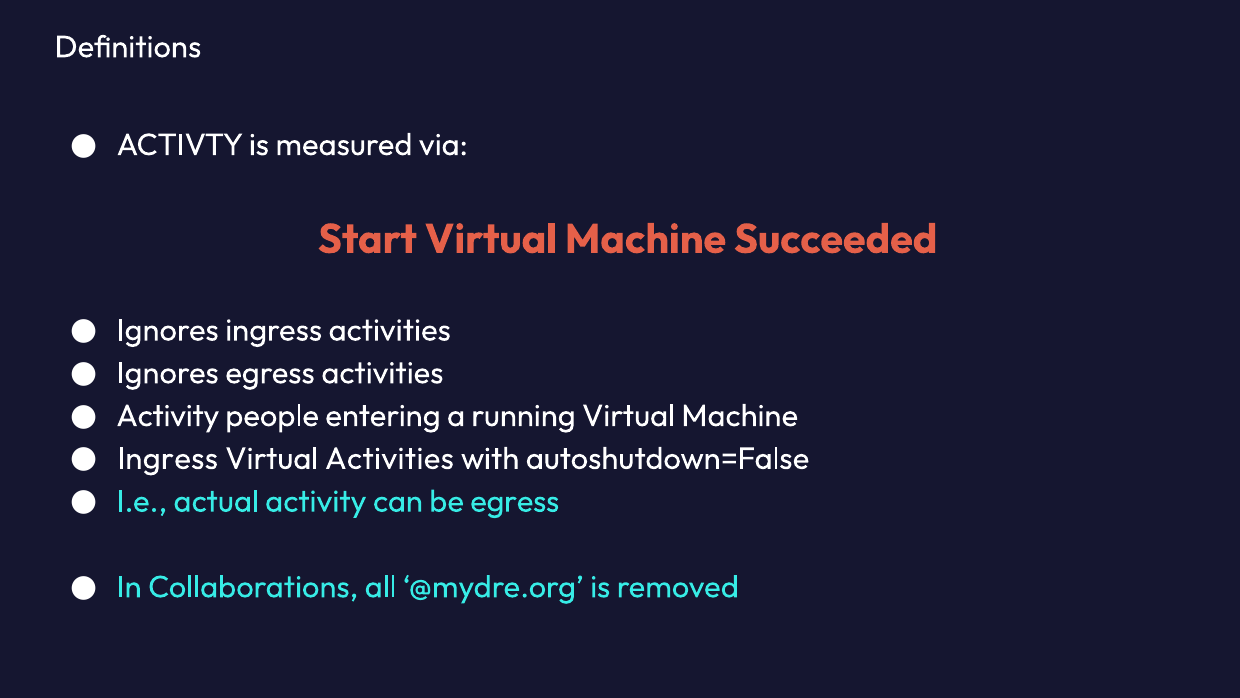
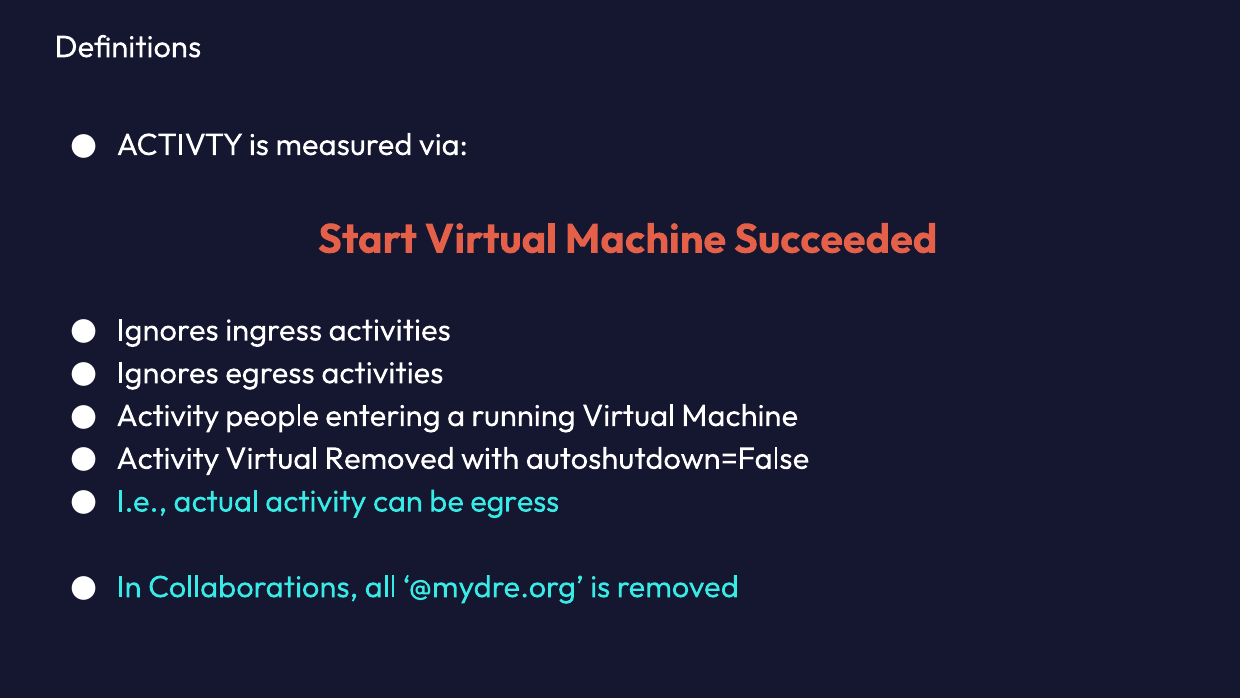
Ingress: Ingress -> Activity (168, 458)
Virtual Activities: Activities -> Removed (390, 458)
